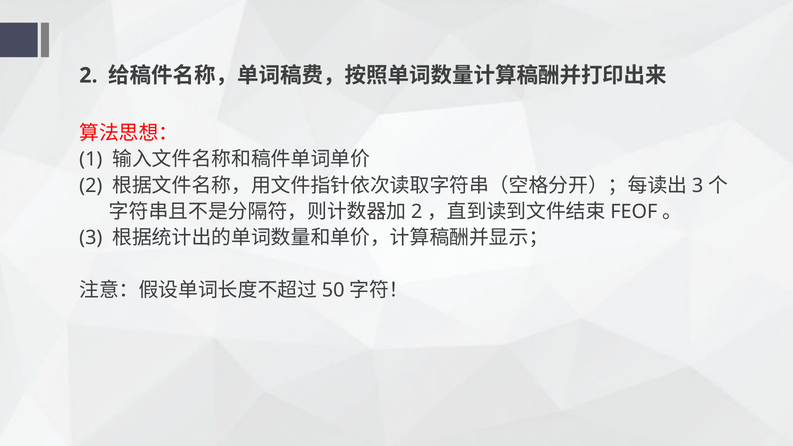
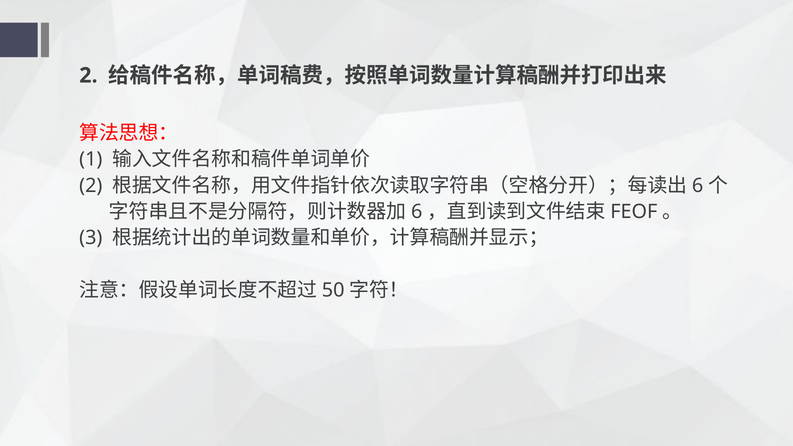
3: 3 -> 6 (698, 186)
2: 2 -> 6 (417, 212)
